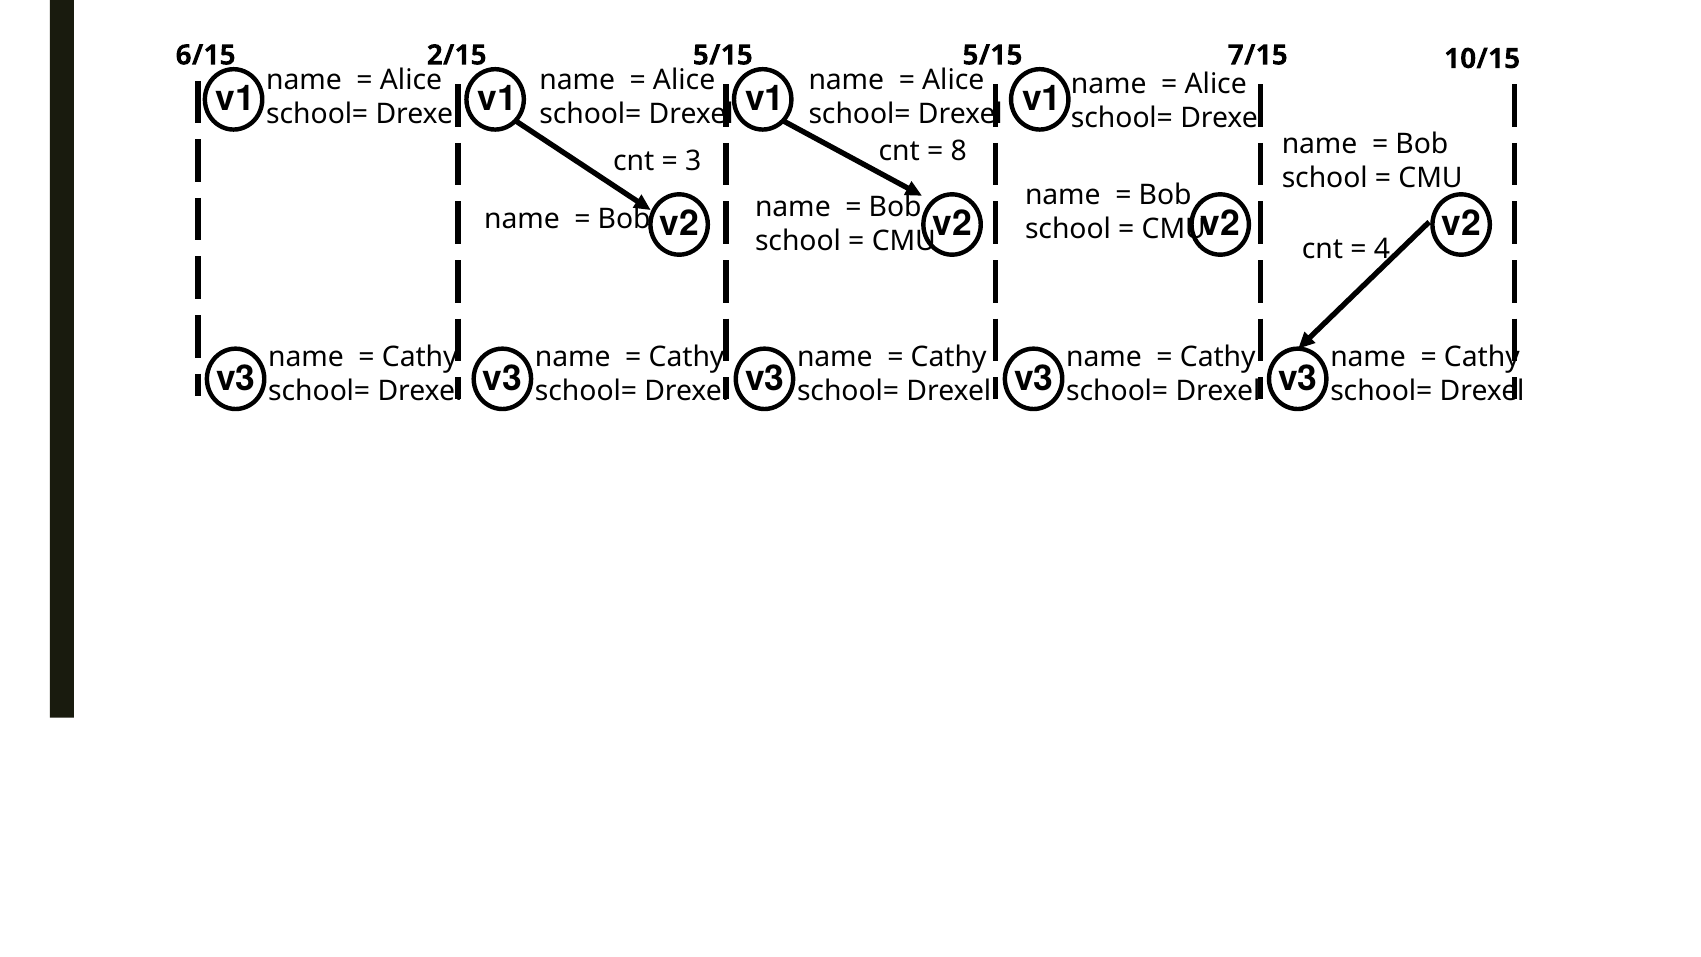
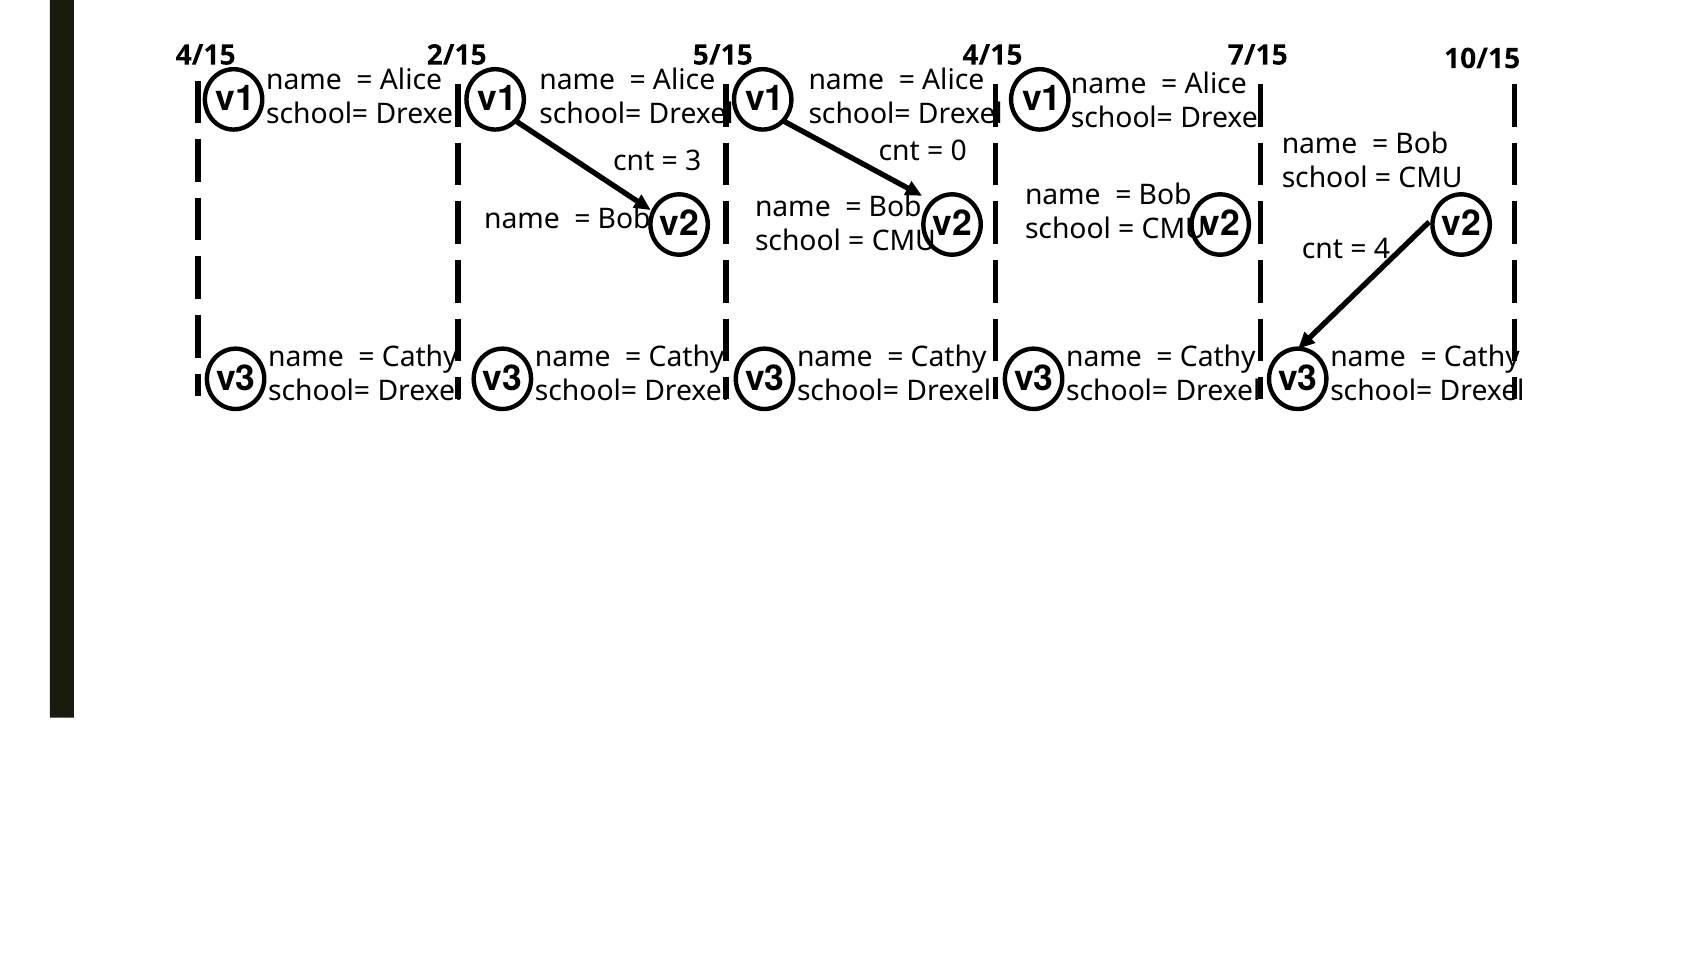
6/15: 6/15 -> 4/15 (206, 55)
5/15 5/15: 5/15 -> 4/15 (992, 55)
8: 8 -> 0 (959, 151)
